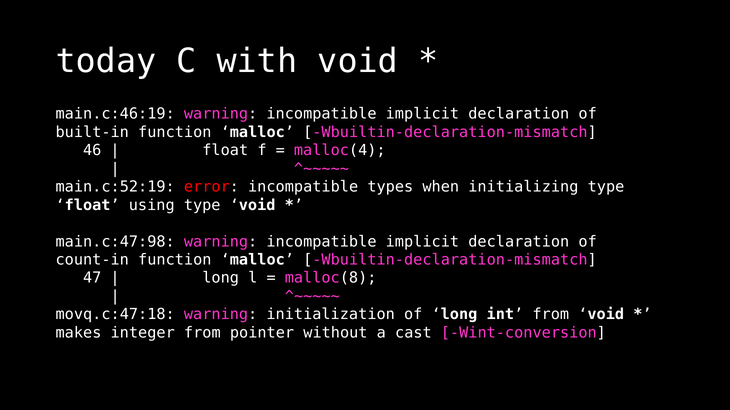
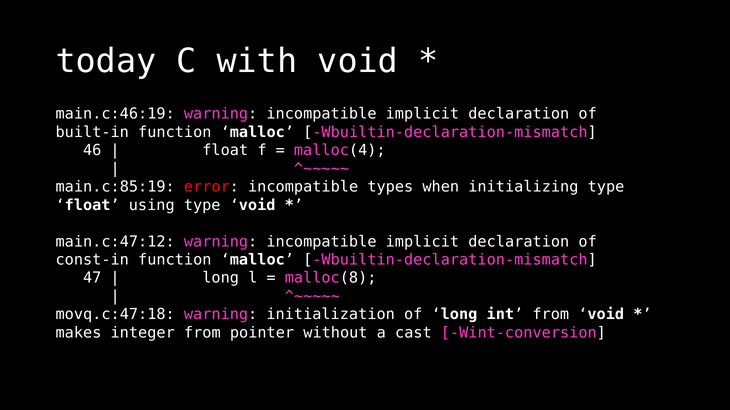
main.c:52:19: main.c:52:19 -> main.c:85:19 (115, 187)
main.c:47:98: main.c:47:98 -> main.c:47:12 (115, 242)
count-in: count-in -> const-in (92, 260)
